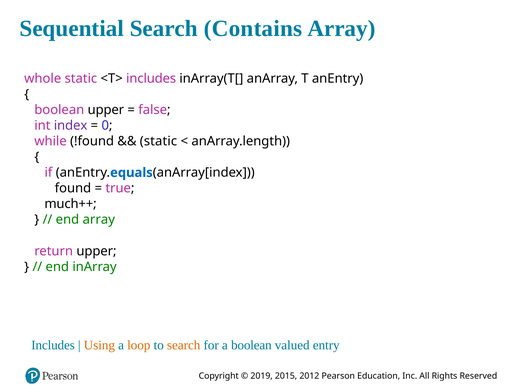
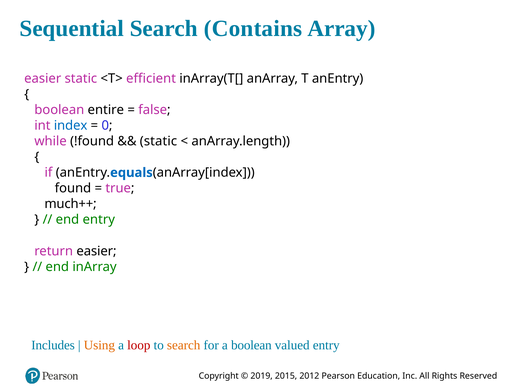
whole: whole -> easier (43, 78)
<T> includes: includes -> efficient (151, 78)
boolean upper: upper -> entire (106, 110)
index colour: purple -> blue (71, 125)
end array: array -> entry (99, 219)
return upper: upper -> easier (97, 251)
loop colour: orange -> red (139, 345)
